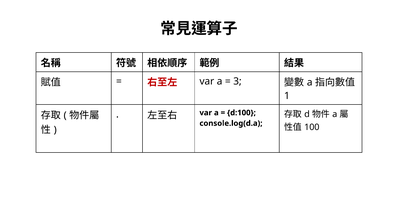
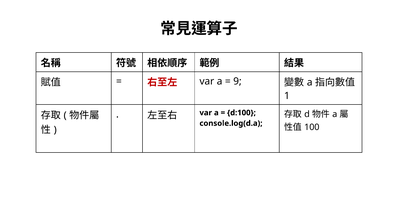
3: 3 -> 9 (237, 81)
